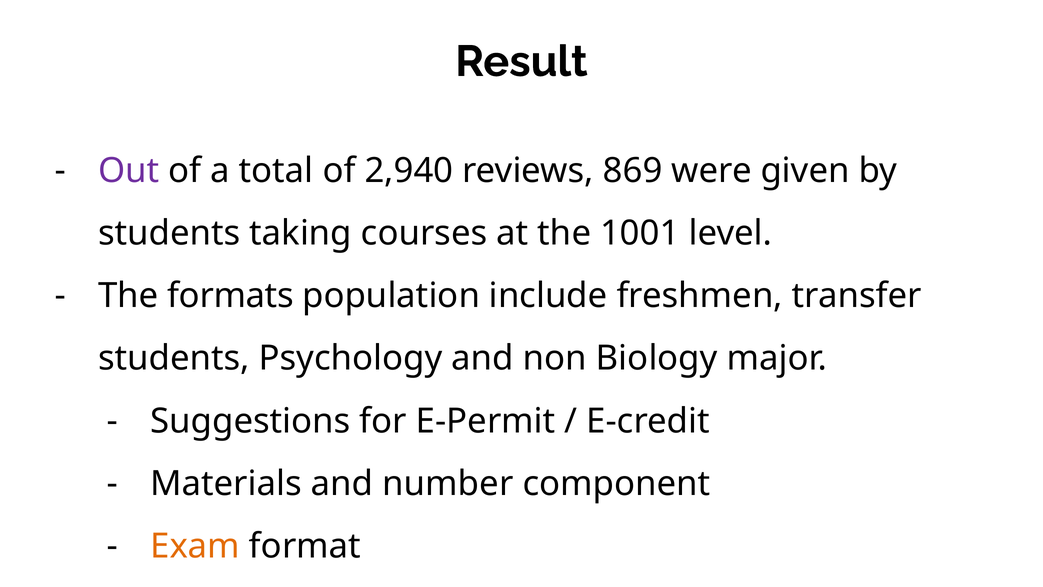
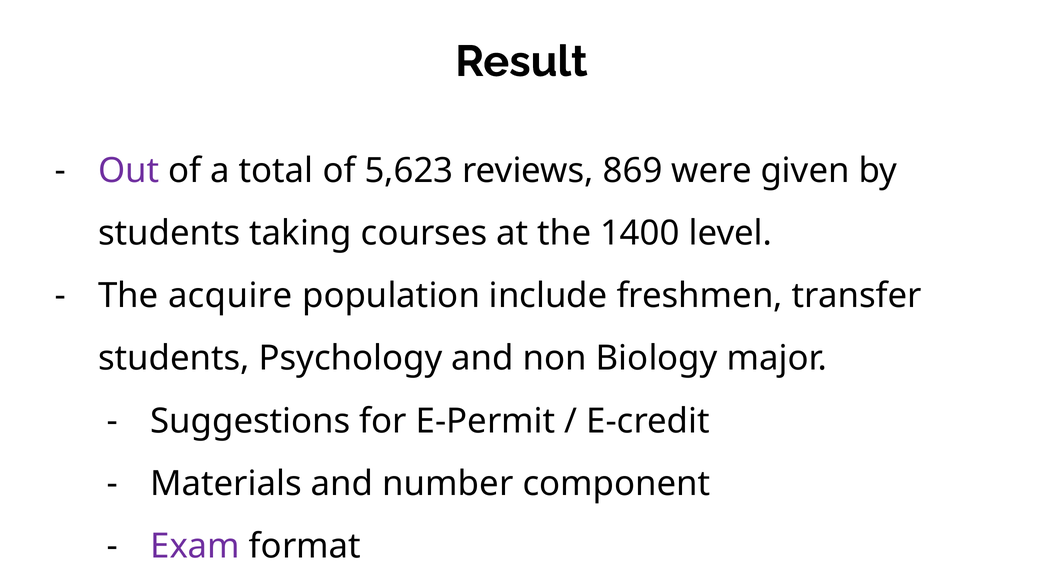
2,940: 2,940 -> 5,623 (409, 171)
1001: 1001 -> 1400 (640, 233)
formats: formats -> acquire (230, 296)
Exam colour: orange -> purple (195, 546)
